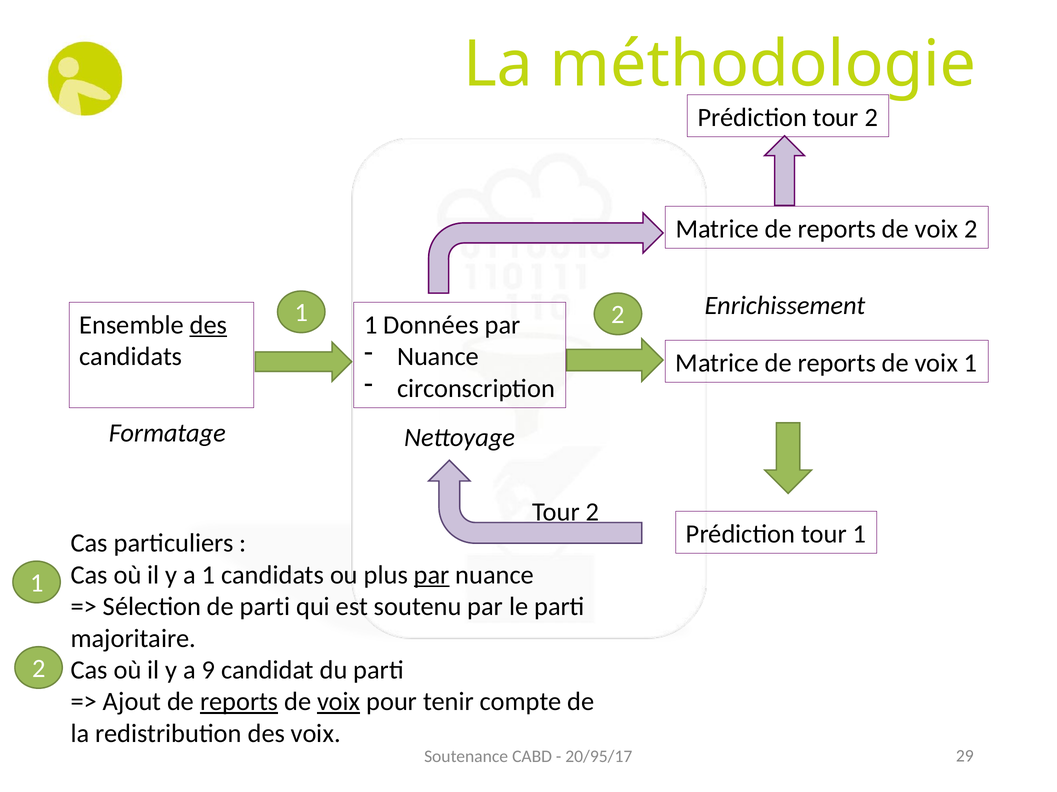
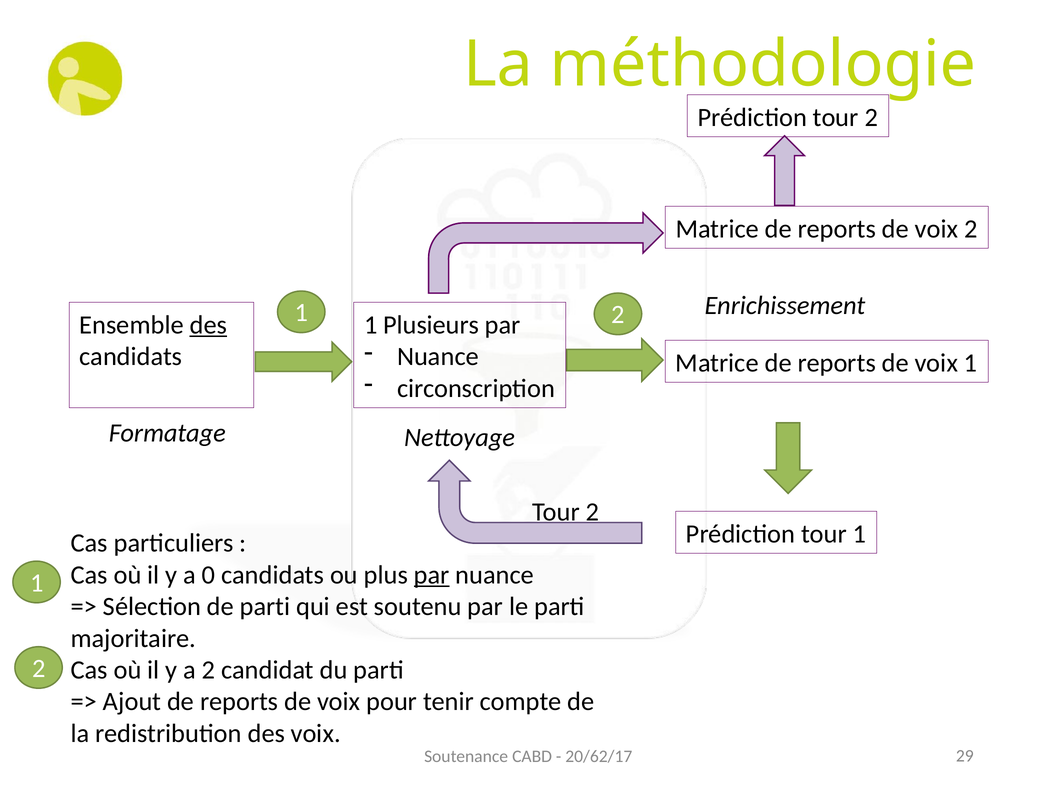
Données: Données -> Plusieurs (431, 325)
a 1: 1 -> 0 (209, 576)
a 9: 9 -> 2 (209, 671)
reports underline: present -> none (239, 702)
voix underline: present -> none (339, 702)
20/95/17: 20/95/17 -> 20/62/17 (599, 757)
